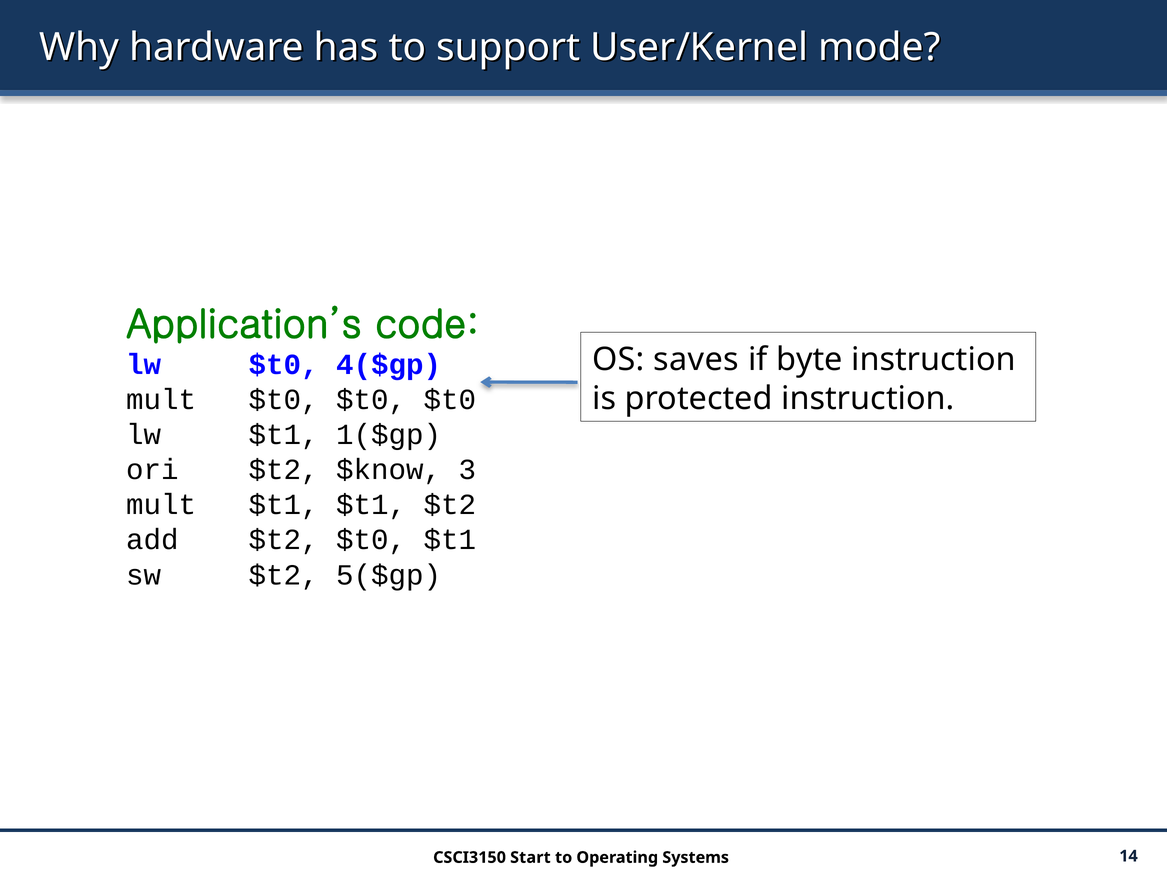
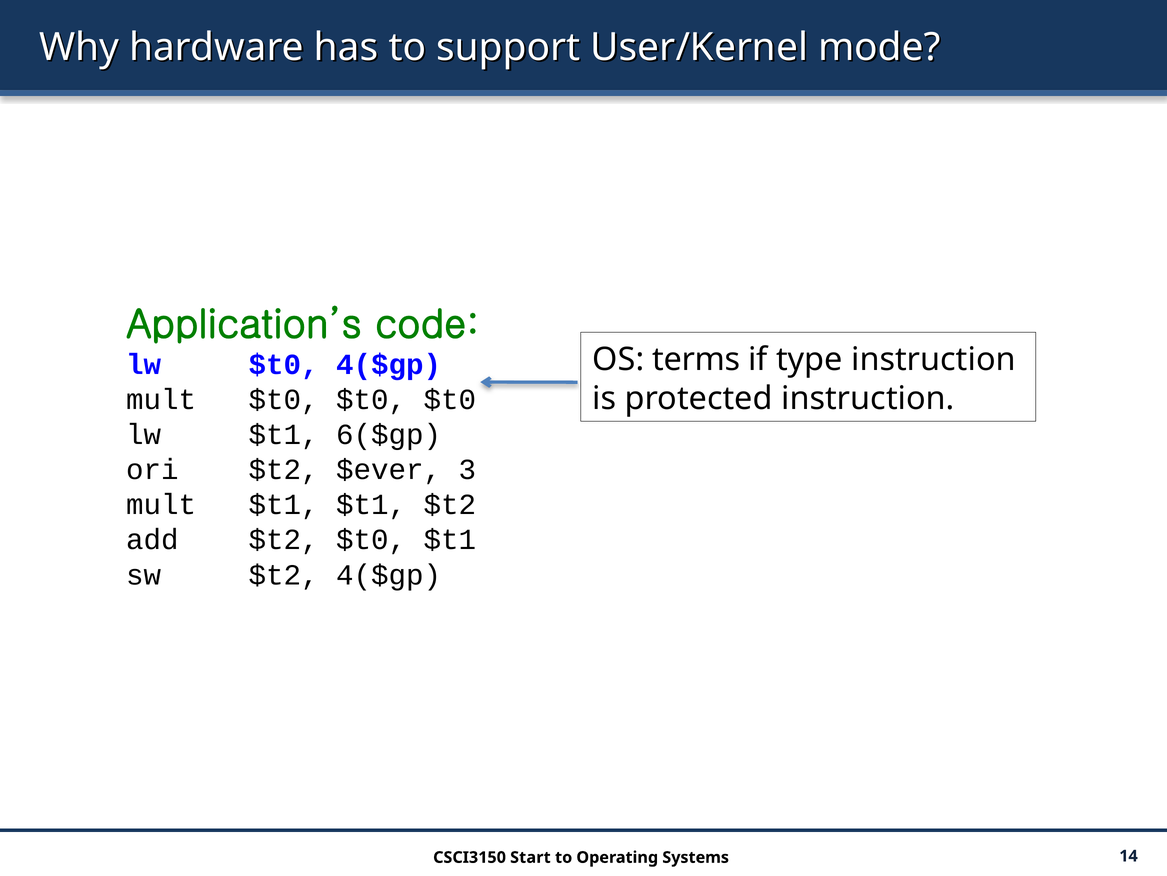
saves: saves -> terms (696, 359)
byte: byte -> type (809, 359)
1($gp: 1($gp -> 6($gp (389, 434)
$know: $know -> $ever (389, 469)
$t2 5($gp: 5($gp -> 4($gp (389, 574)
